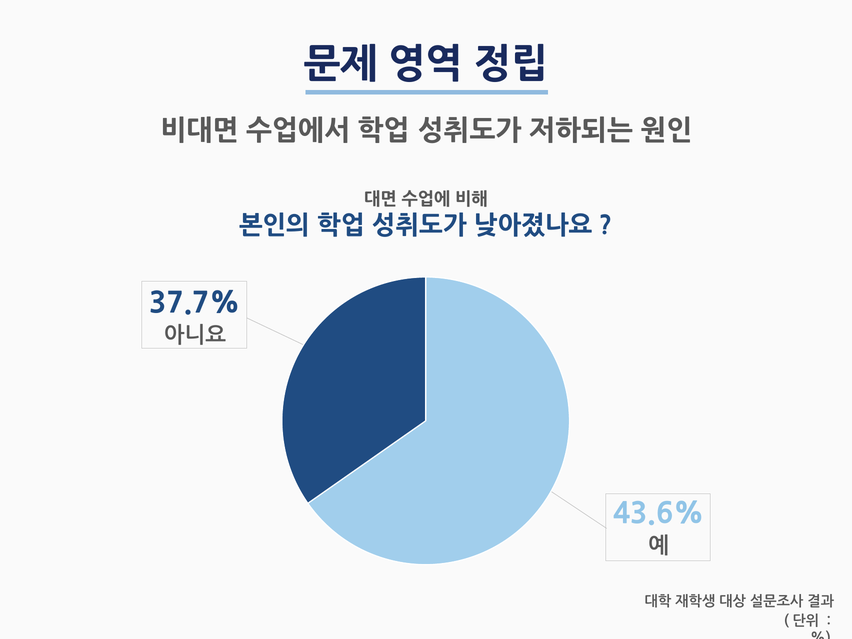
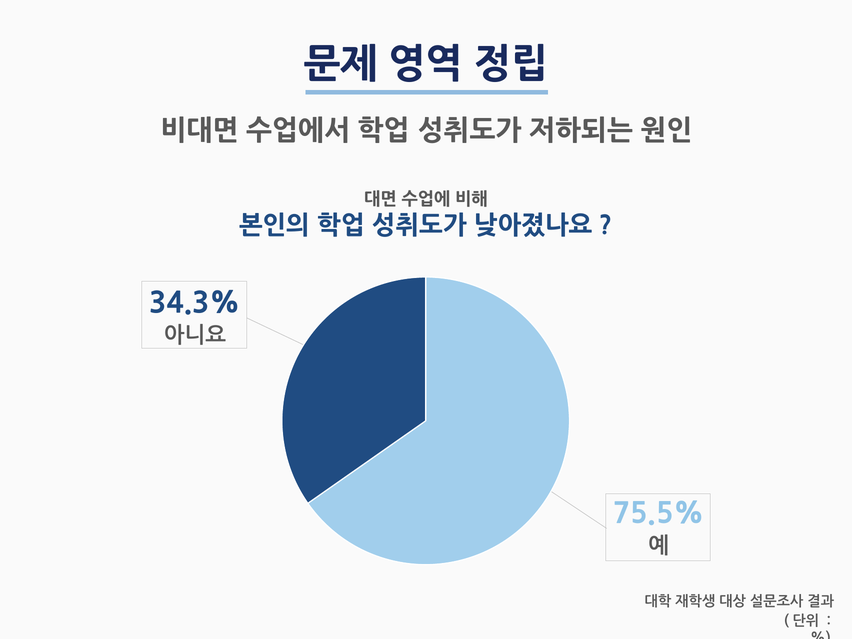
37.7%: 37.7% -> 34.3% (195, 303)
43.6%: 43.6% -> 75.5% (659, 514)
